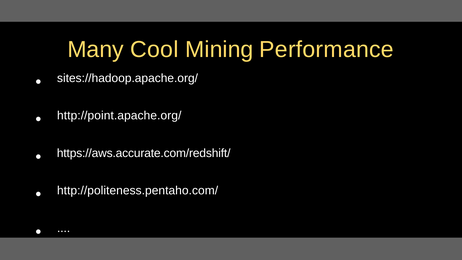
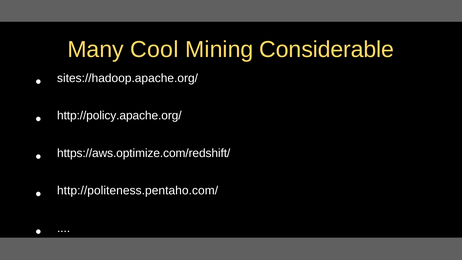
Performance: Performance -> Considerable (327, 49)
http://point.apache.org/: http://point.apache.org/ -> http://policy.apache.org/ (119, 116)
https://aws.accurate.com/redshift/: https://aws.accurate.com/redshift/ -> https://aws.optimize.com/redshift/ (144, 153)
